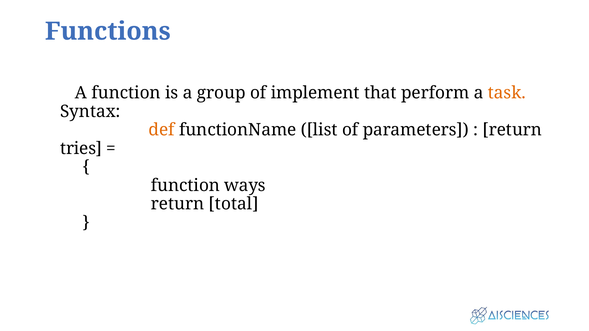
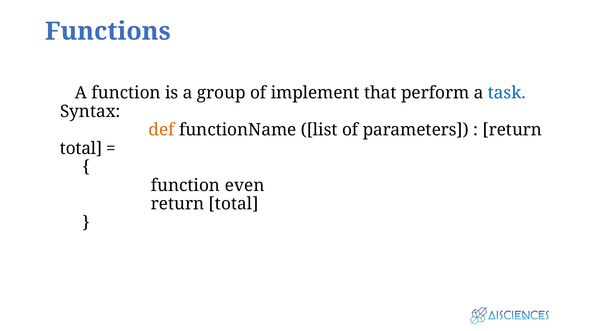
task colour: orange -> blue (507, 93)
tries: tries -> total (81, 149)
ways: ways -> even (245, 186)
